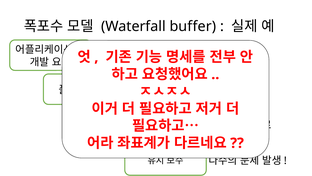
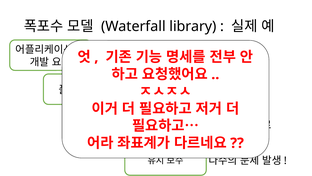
buffer: buffer -> library (193, 26)
